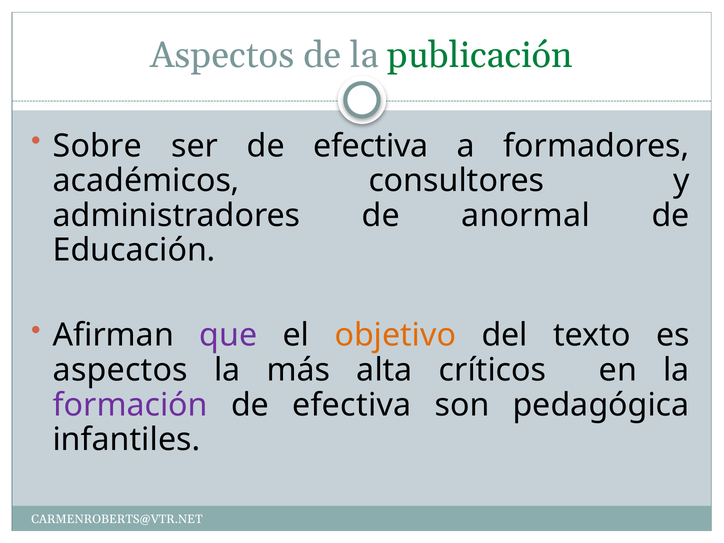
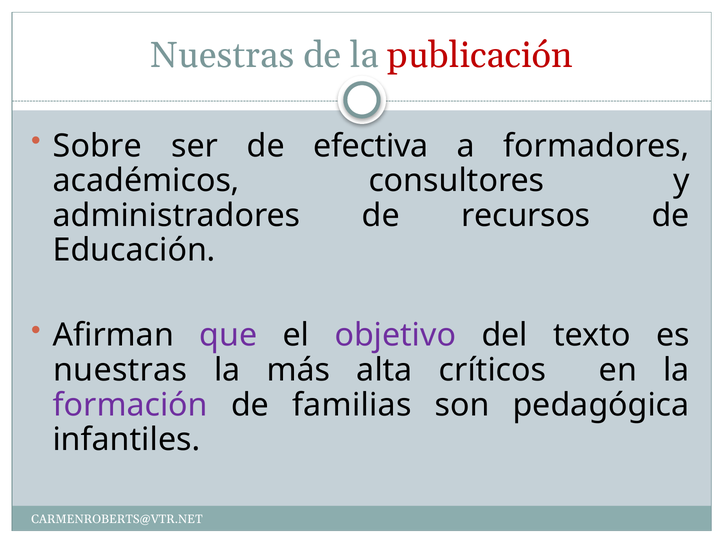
Aspectos: Aspectos -> Nuestras (222, 55)
publicación colour: green -> red (480, 55)
anormal: anormal -> recursos (526, 216)
objetivo colour: orange -> purple (395, 335)
aspectos: aspectos -> nuestras (120, 370)
efectiva: efectiva -> familias (352, 405)
